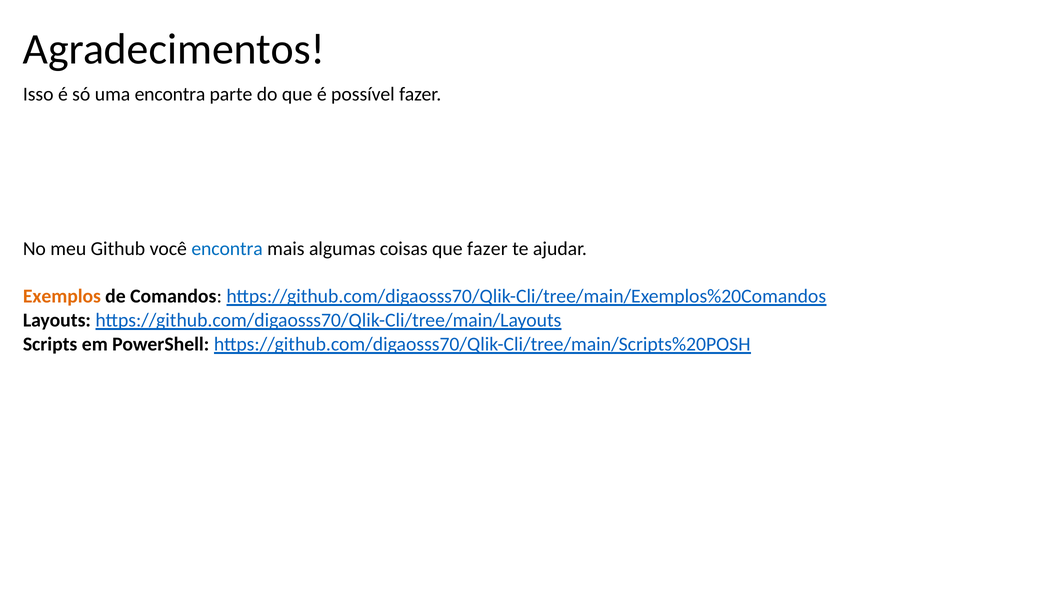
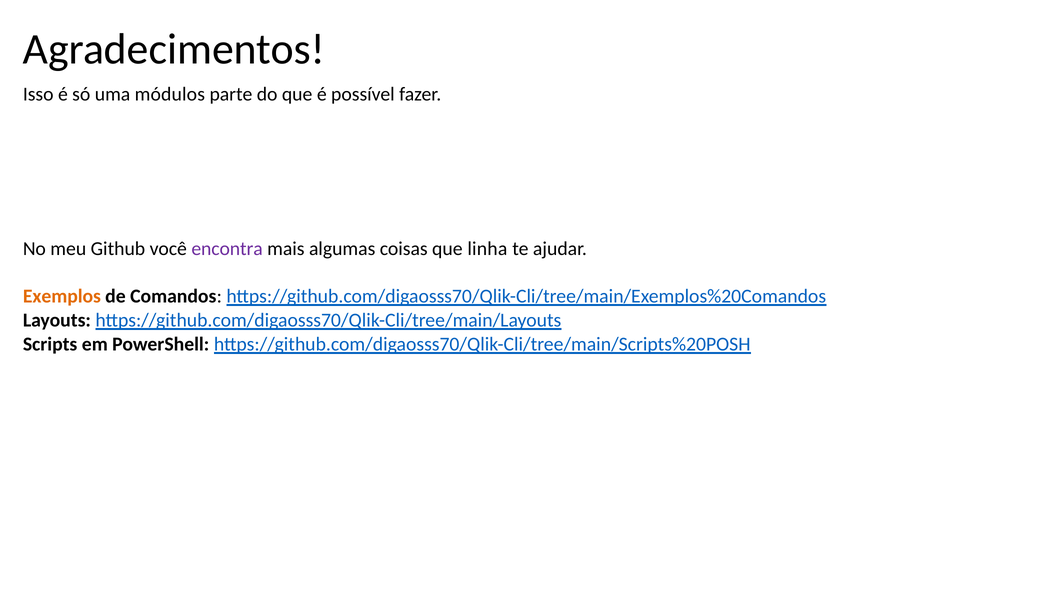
uma encontra: encontra -> módulos (170, 94)
encontra colour: blue -> purple (227, 249)
que fazer: fazer -> linha (487, 249)
